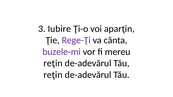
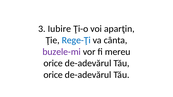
Rege-Ţi colour: purple -> blue (76, 40)
reţin: reţin -> orice (53, 63)
reţin: reţin -> orice (53, 75)
